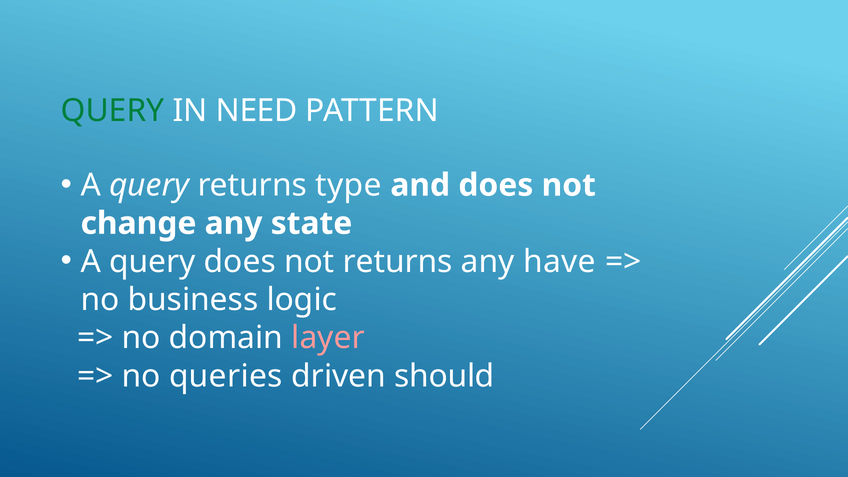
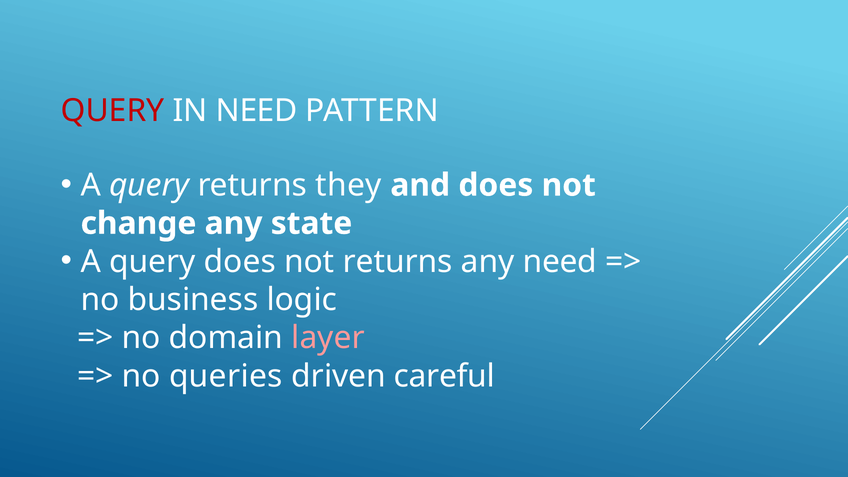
QUERY colour: green -> red (113, 111)
type: type -> they (348, 185)
any have: have -> need (560, 262)
should: should -> careful (444, 376)
